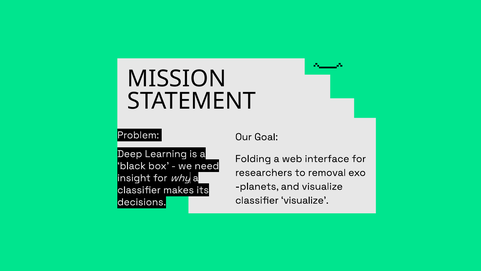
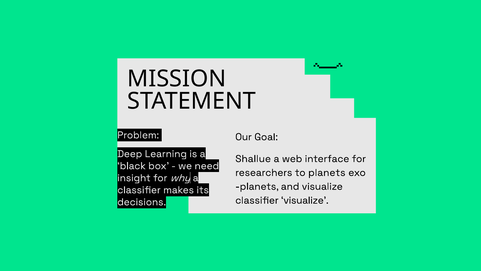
Folding: Folding -> Shallue (253, 159)
to removal: removal -> planets (327, 172)
